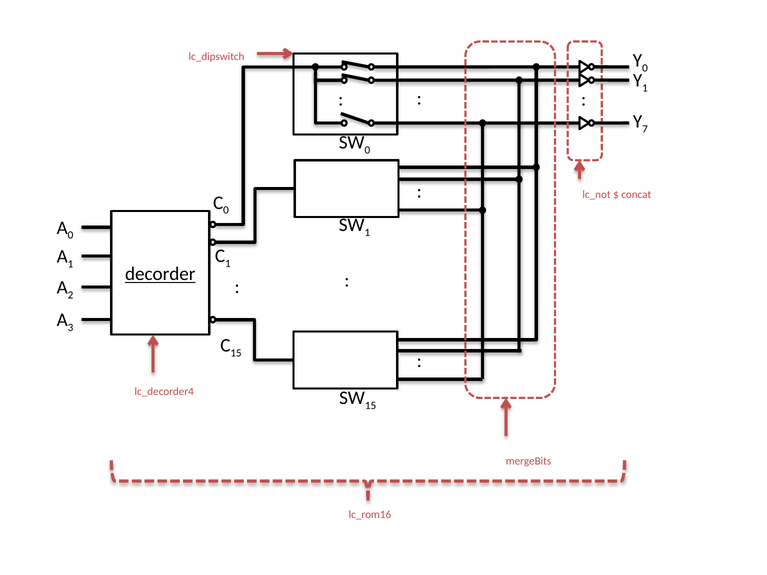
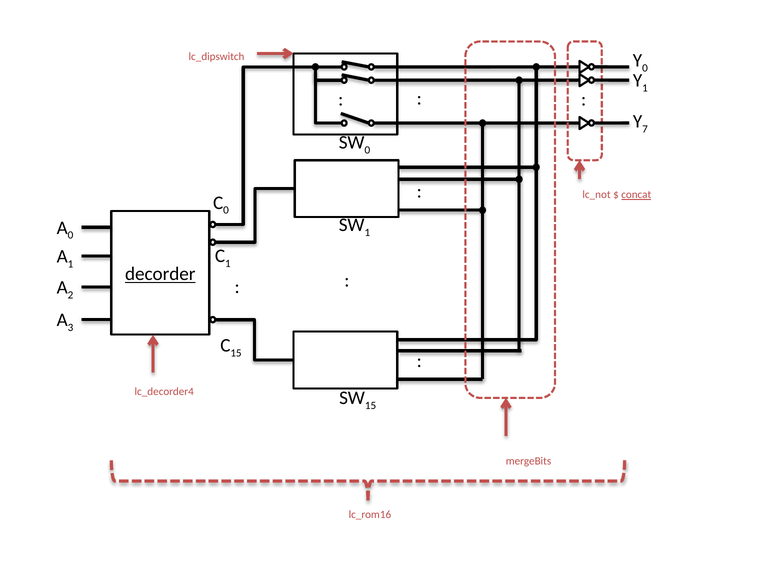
concat underline: none -> present (636, 195)
